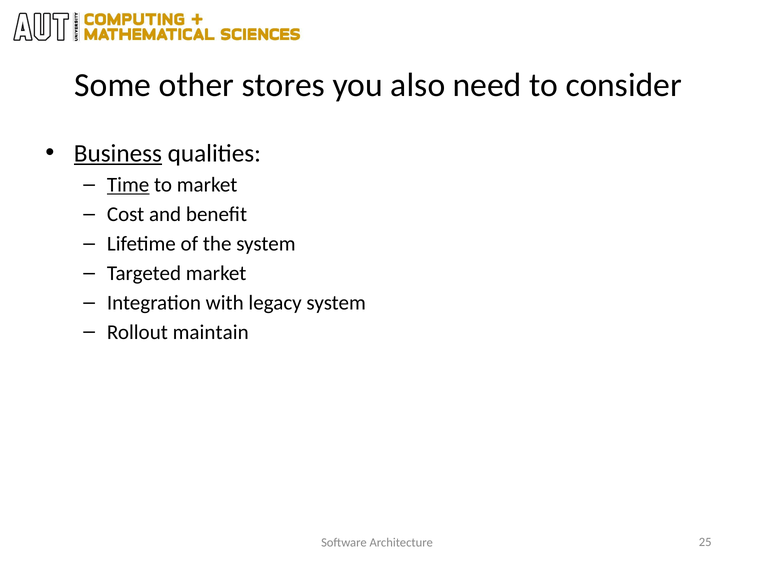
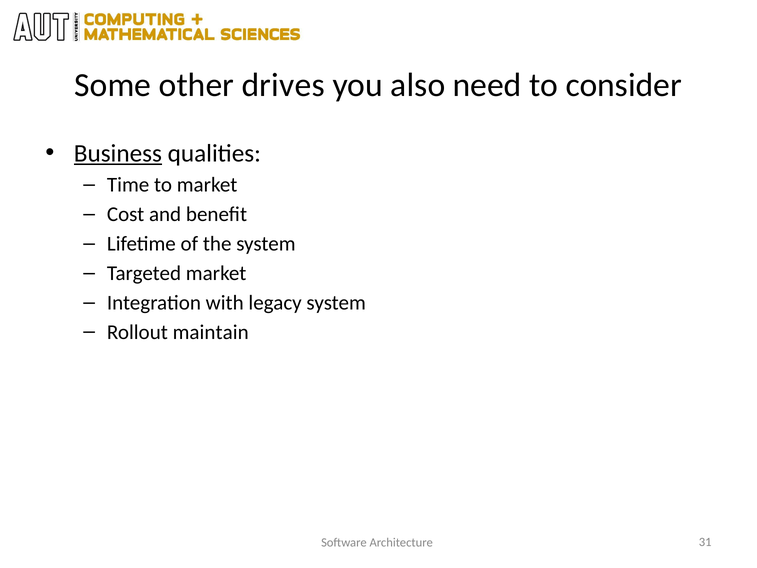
stores: stores -> drives (283, 85)
Time underline: present -> none (128, 185)
25: 25 -> 31 (705, 542)
